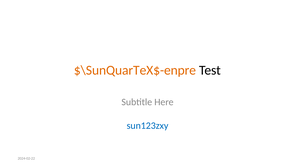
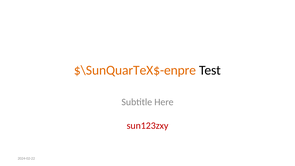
sun123zxy colour: blue -> red (148, 126)
